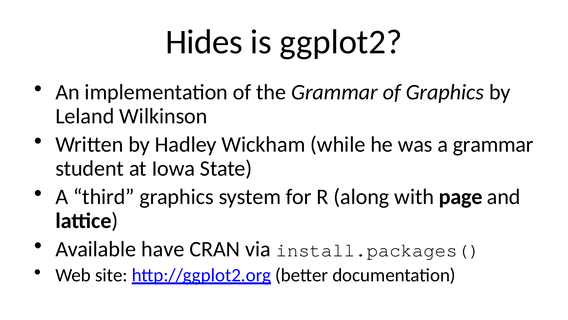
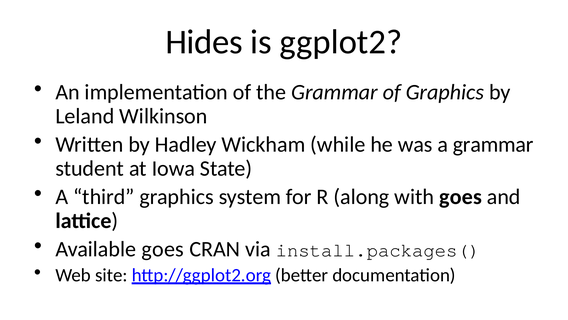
with page: page -> goes (461, 197)
Available have: have -> goes (163, 249)
